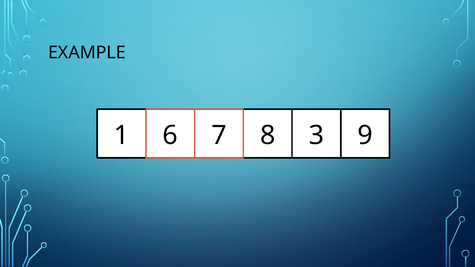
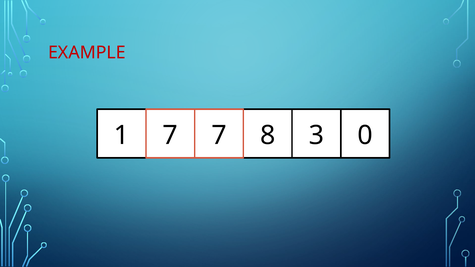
EXAMPLE colour: black -> red (87, 53)
1 6: 6 -> 7 (170, 135)
9: 9 -> 0 (365, 135)
